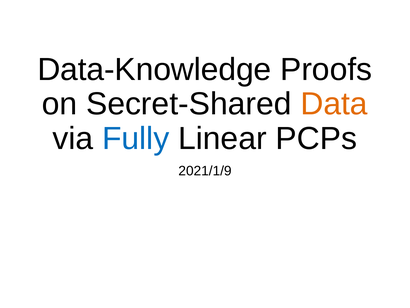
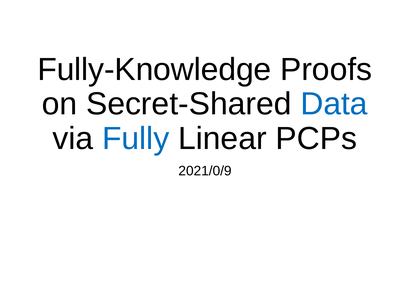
Data-Knowledge: Data-Knowledge -> Fully-Knowledge (154, 69)
Data colour: orange -> blue (334, 104)
2021/1/9: 2021/1/9 -> 2021/0/9 (205, 171)
